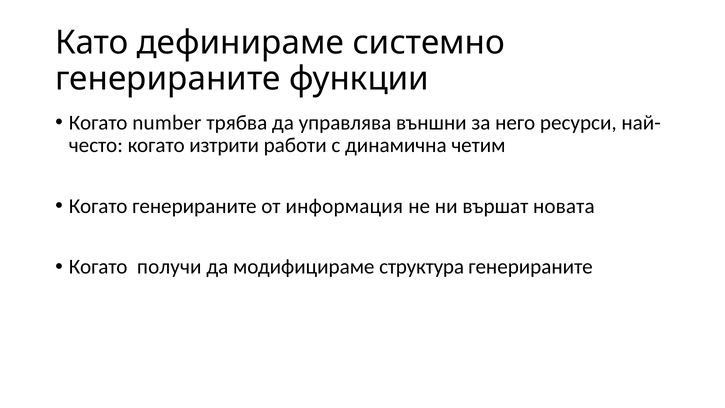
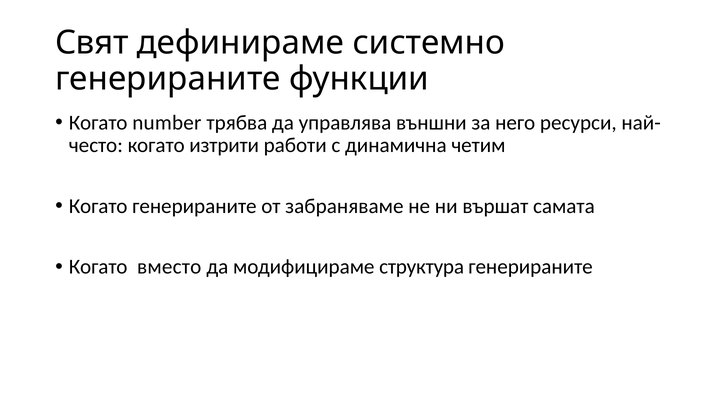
Като: Като -> Свят (92, 43)
информация: информация -> забраняваме (344, 206)
новата: новата -> самата (564, 206)
получи: получи -> вместо (169, 267)
